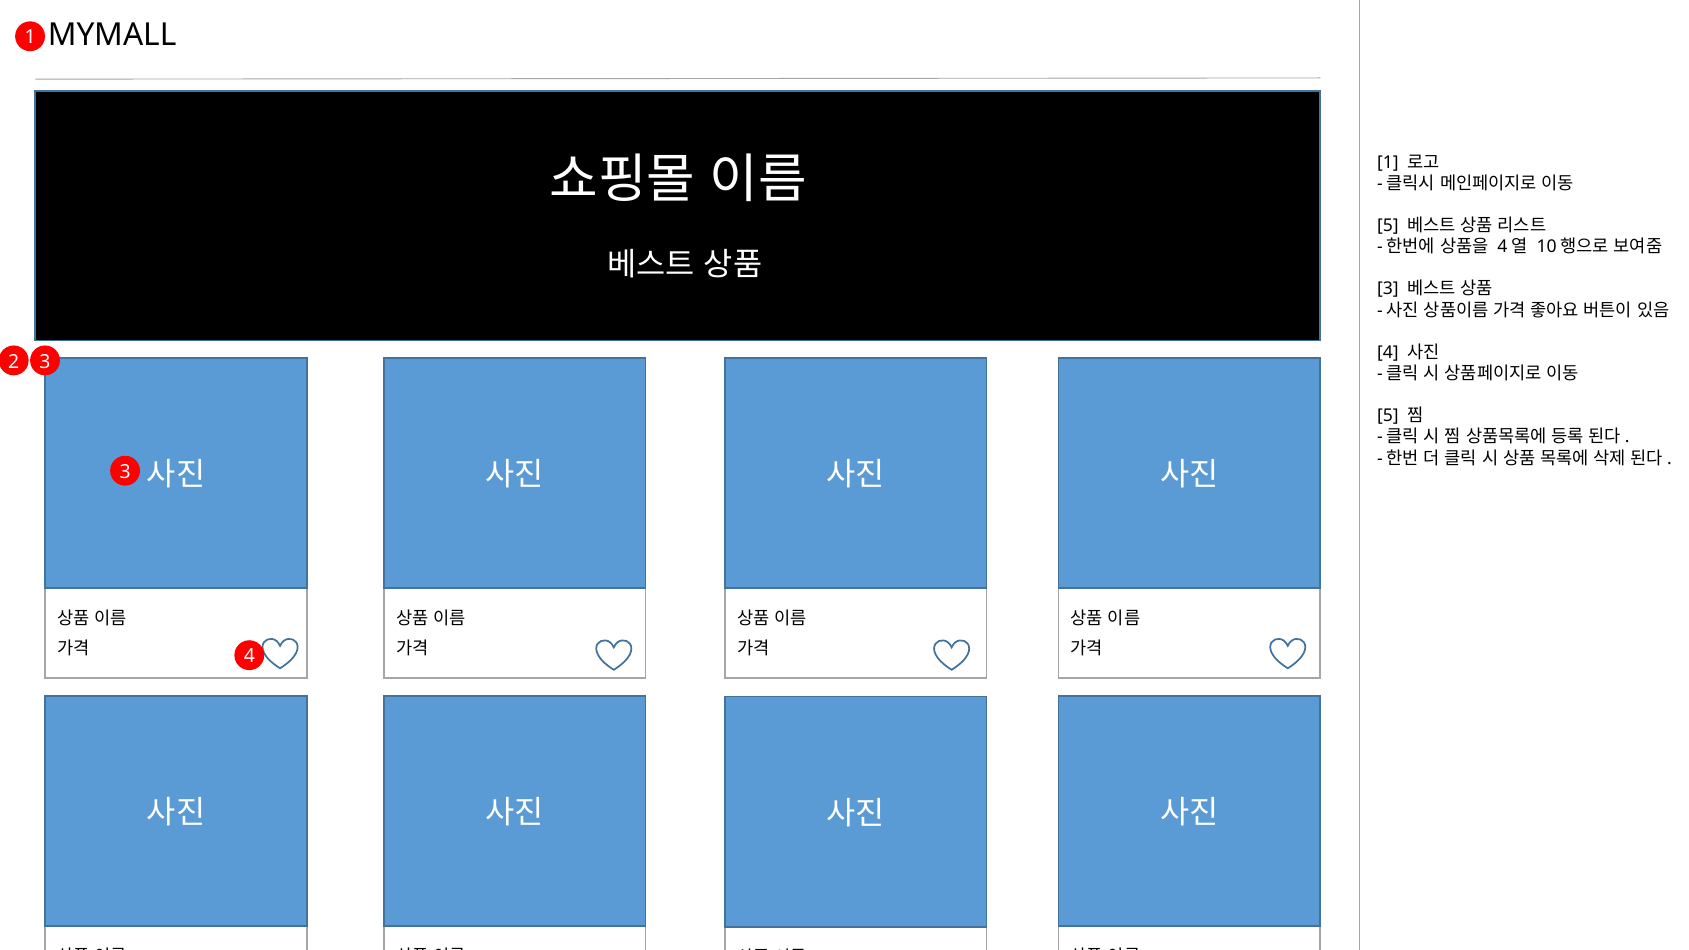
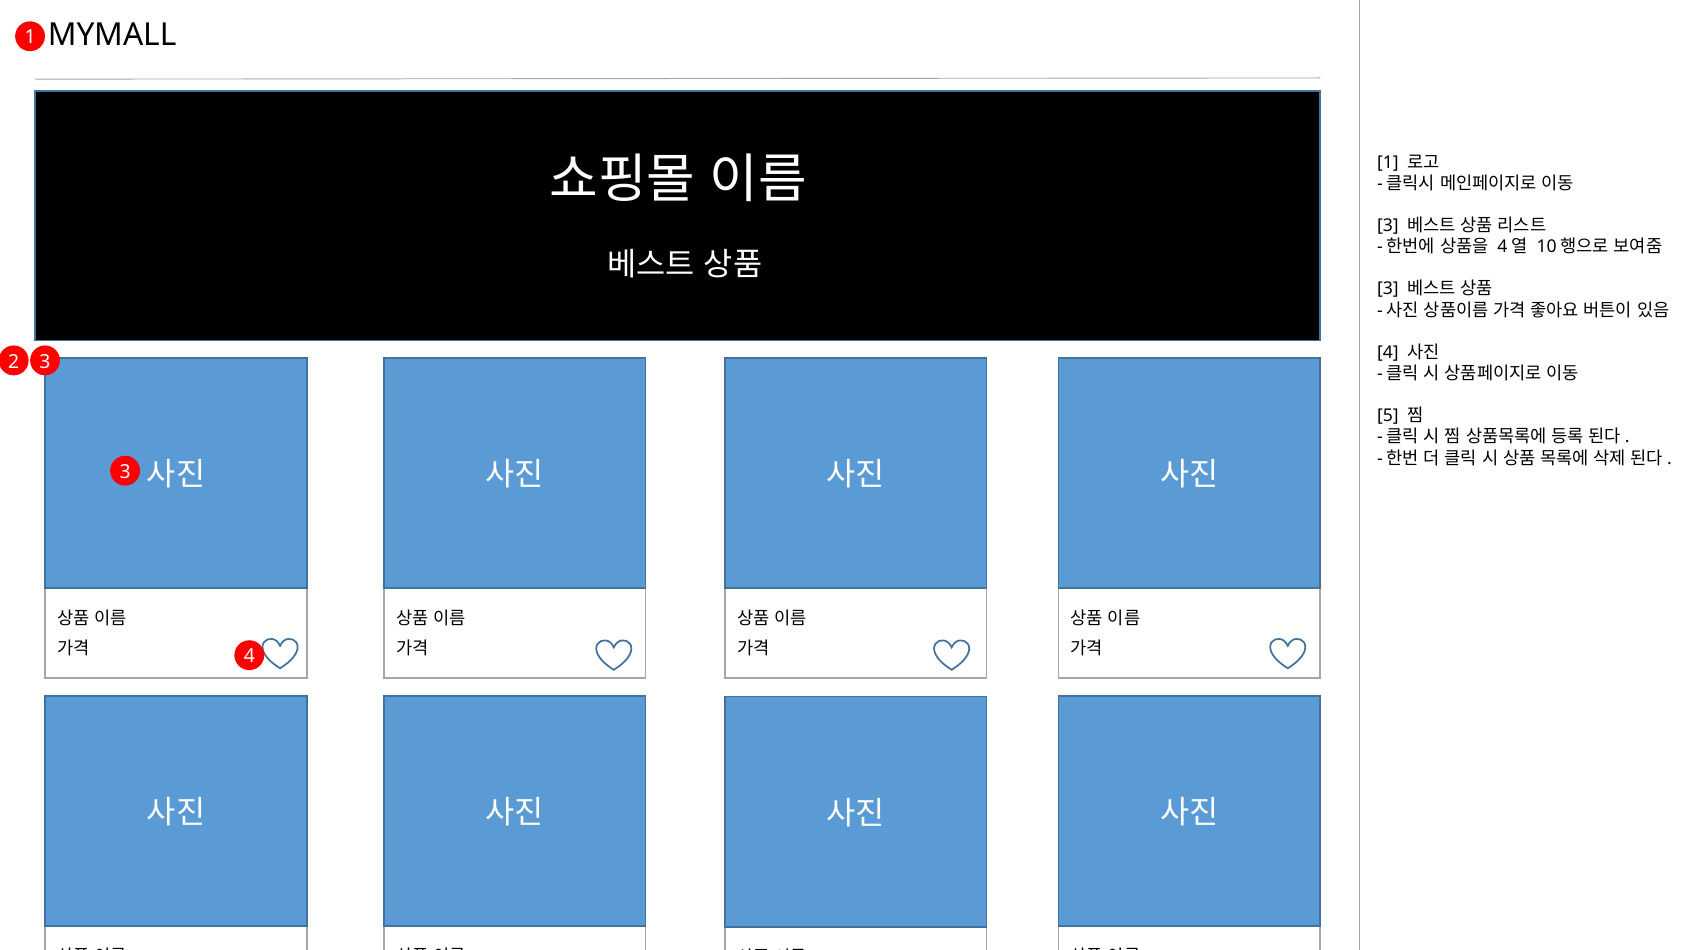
5: 5 -> 3 (1388, 226)
